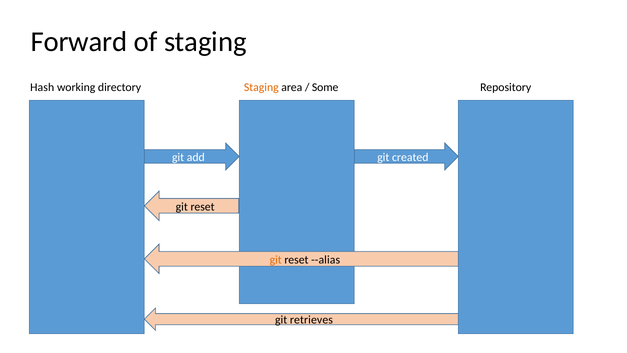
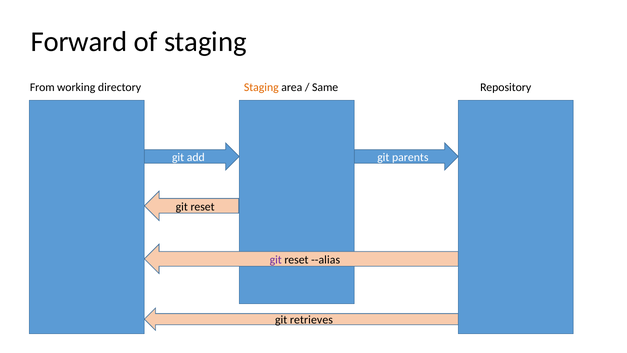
Hash: Hash -> From (42, 87)
Some: Some -> Same (325, 87)
created: created -> parents (410, 157)
git colour: orange -> purple (276, 259)
